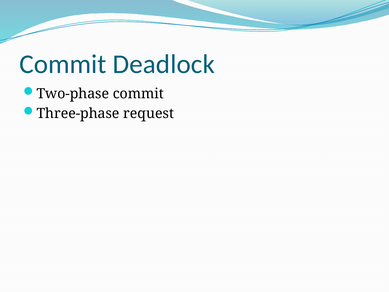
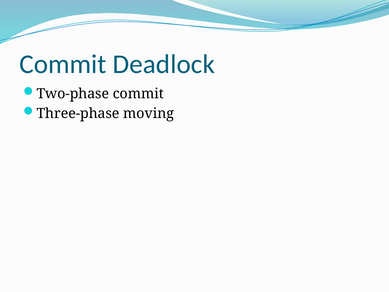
request: request -> moving (149, 113)
